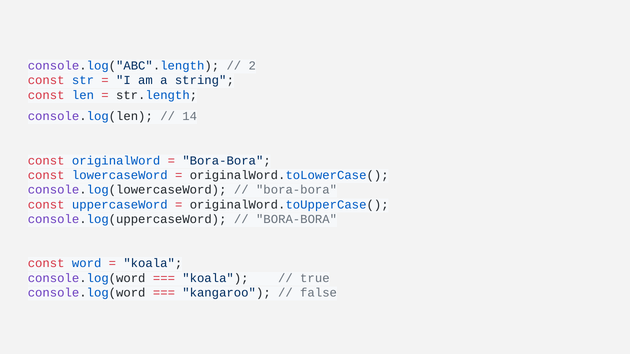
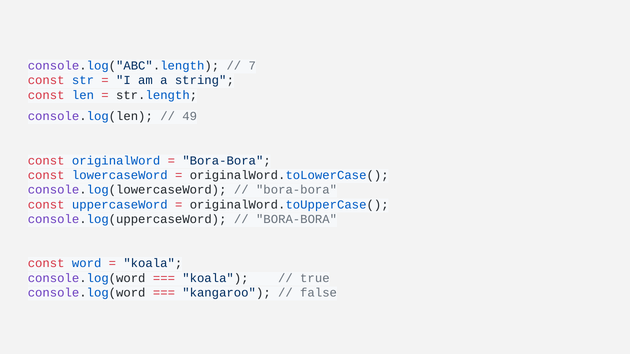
2: 2 -> 7 (252, 66)
14: 14 -> 49 (190, 117)
